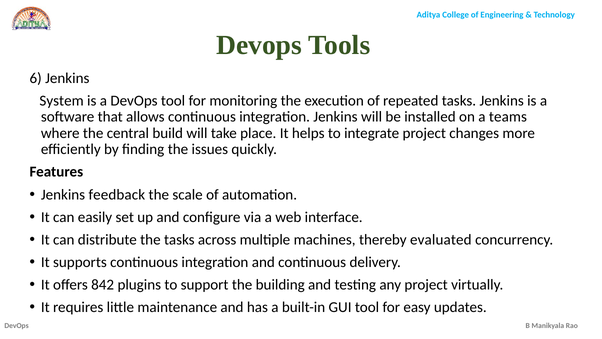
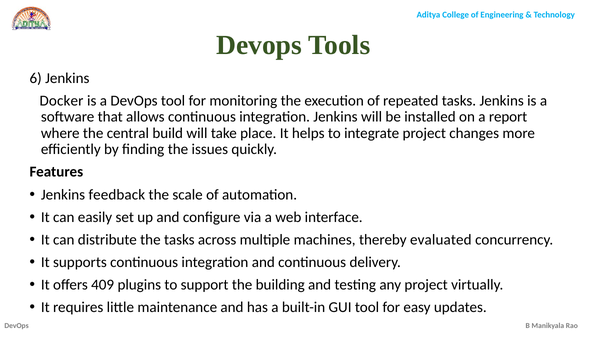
System: System -> Docker (62, 101)
teams: teams -> report (508, 117)
842: 842 -> 409 (103, 284)
